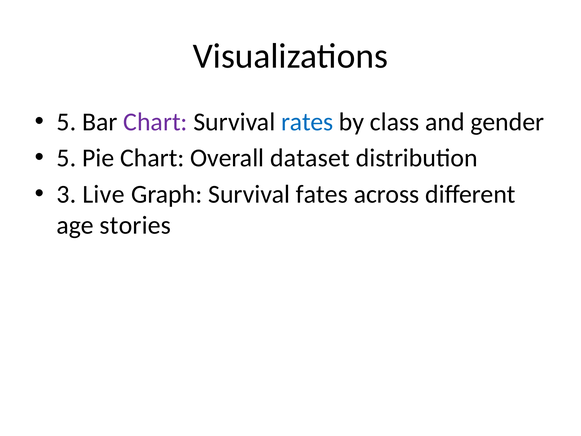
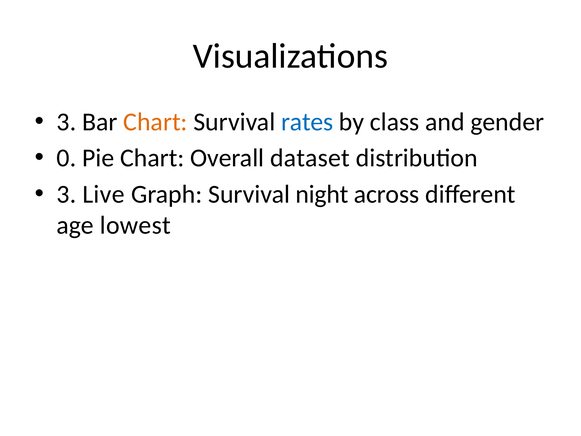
5: 5 -> 3 (66, 122)
Chart colour: purple -> orange (155, 122)
5: 5 -> 0 (66, 158)
fates: fates -> night (322, 194)
stories: stories -> lowest (135, 225)
